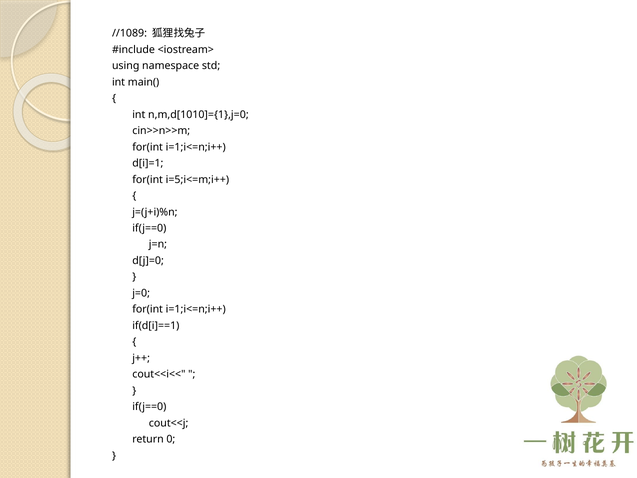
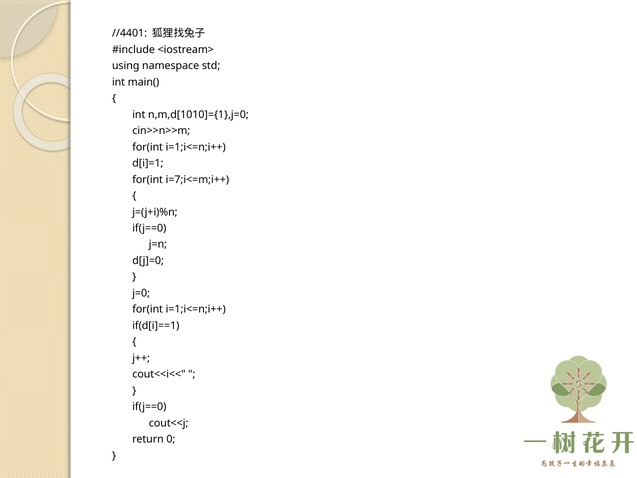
//1089: //1089 -> //4401 (130, 33)
i=5;i<=m;i++: i=5;i<=m;i++ -> i=7;i<=m;i++ (197, 179)
